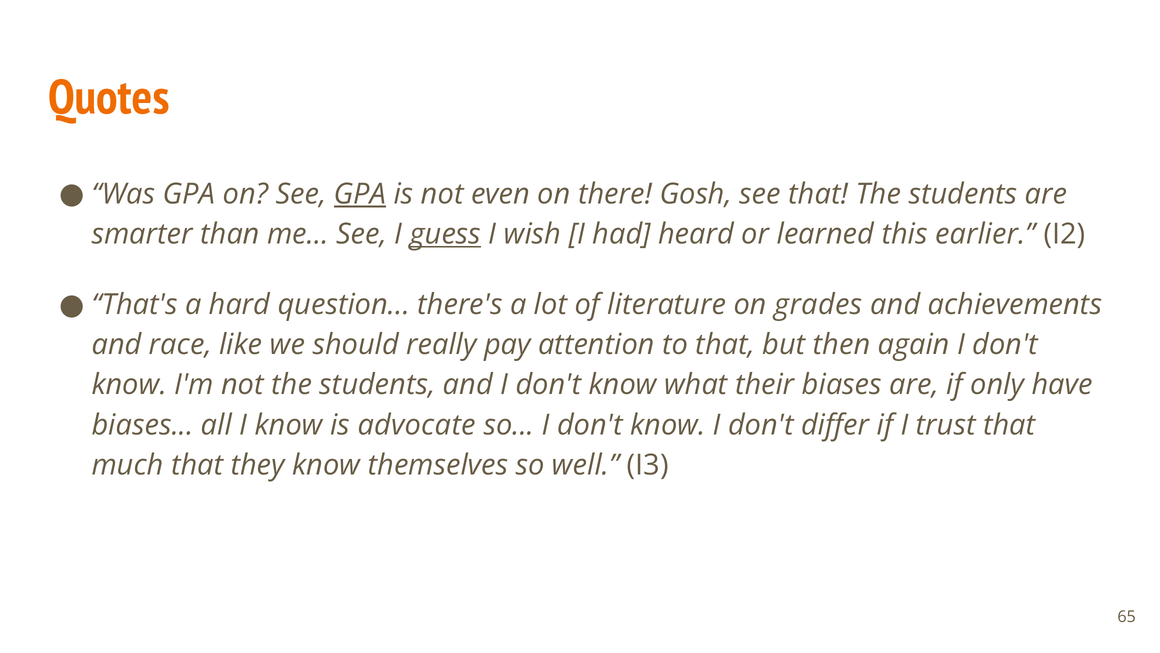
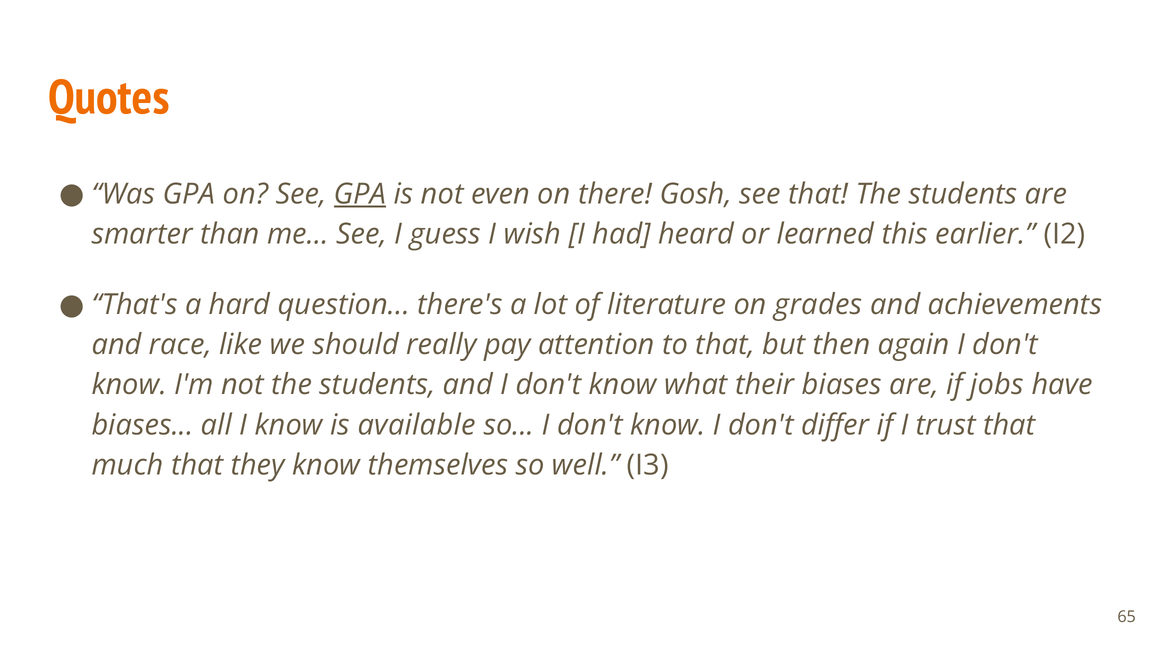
guess underline: present -> none (445, 234)
only: only -> jobs (997, 385)
advocate: advocate -> available (417, 425)
